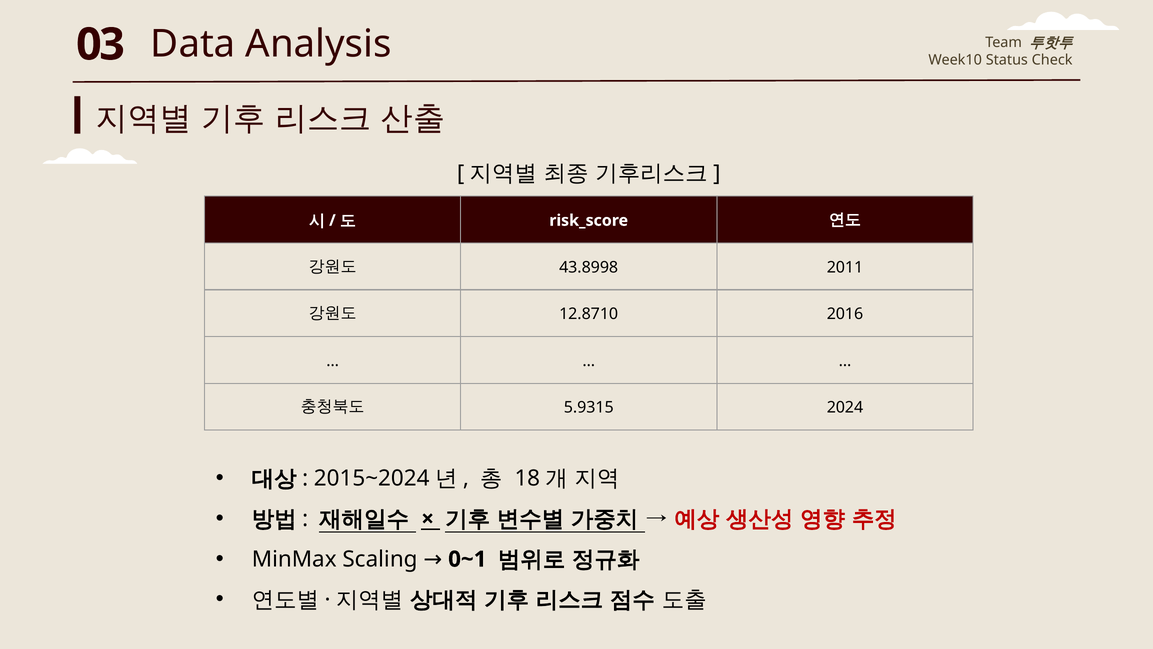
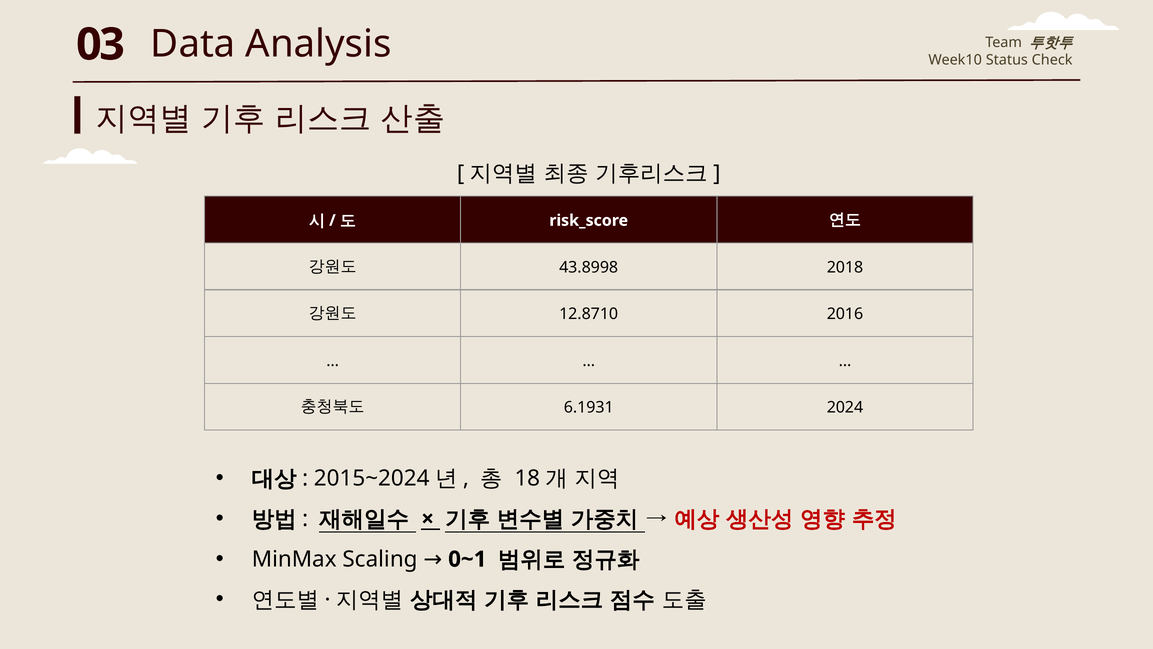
2011: 2011 -> 2018 (845, 267)
5.9315: 5.9315 -> 6.1931 (589, 407)
